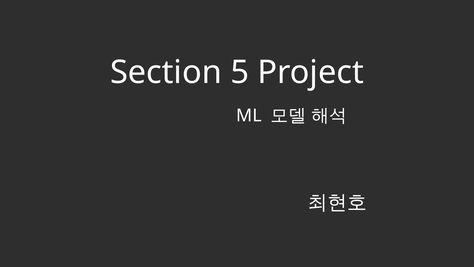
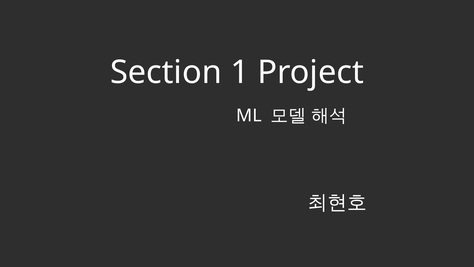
5: 5 -> 1 (240, 72)
